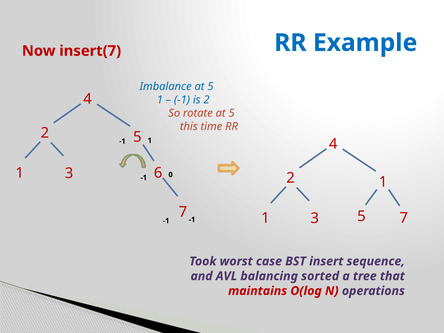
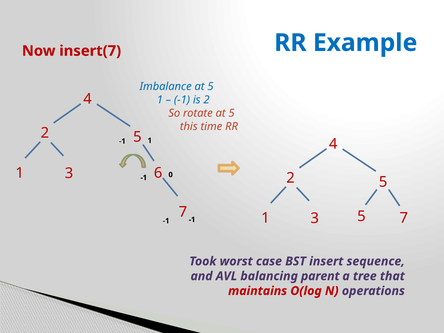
1: 1 -> 5 (383, 182)
sorted: sorted -> parent (320, 276)
